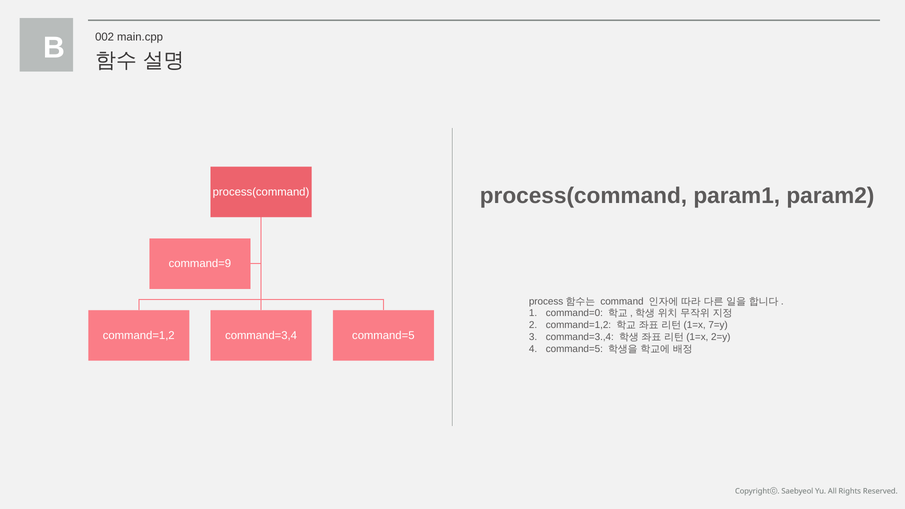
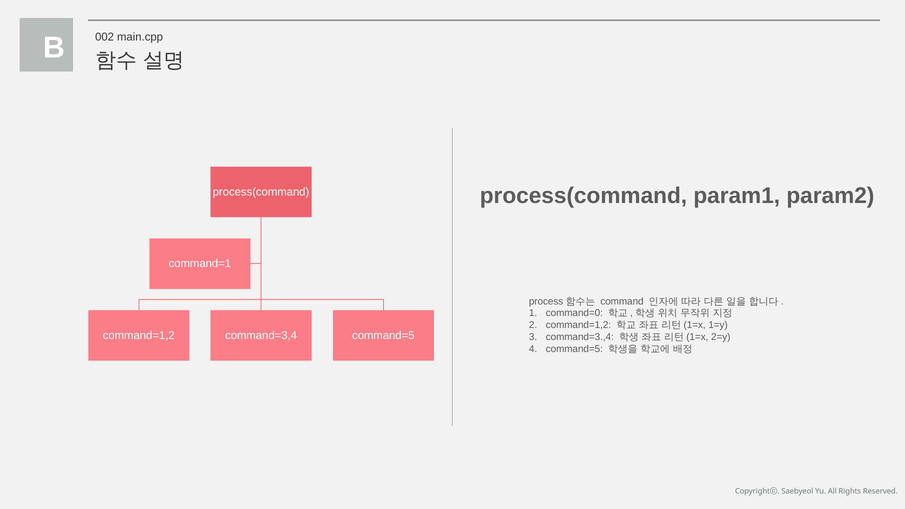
command=9: command=9 -> command=1 (200, 264)
7=y: 7=y -> 1=y (718, 325)
